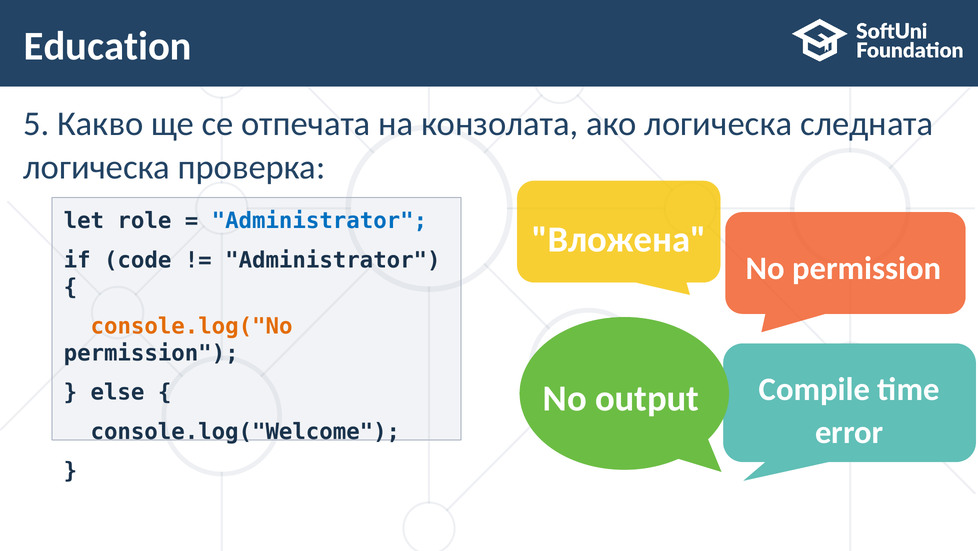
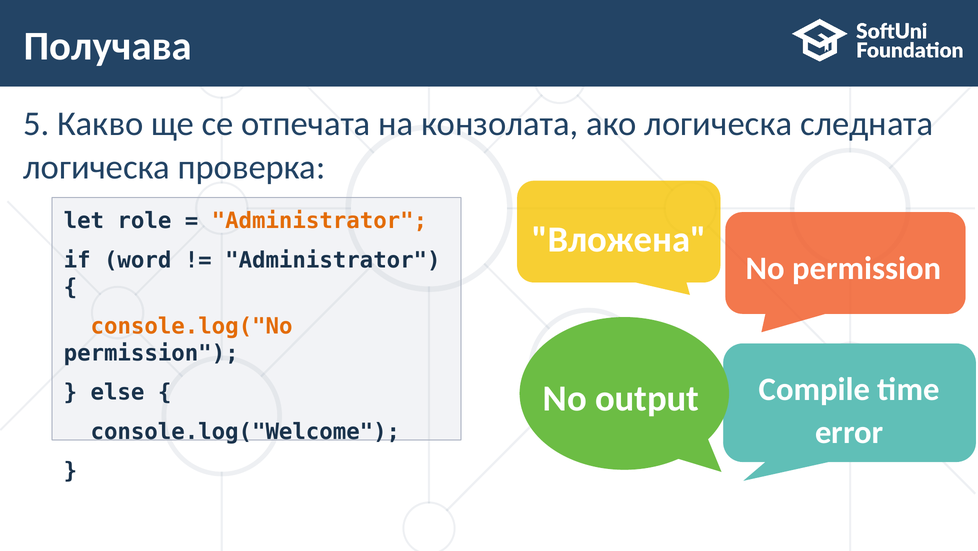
Education: Education -> Получава (108, 46)
Administrator colour: blue -> orange (319, 221)
code: code -> word (138, 260)
